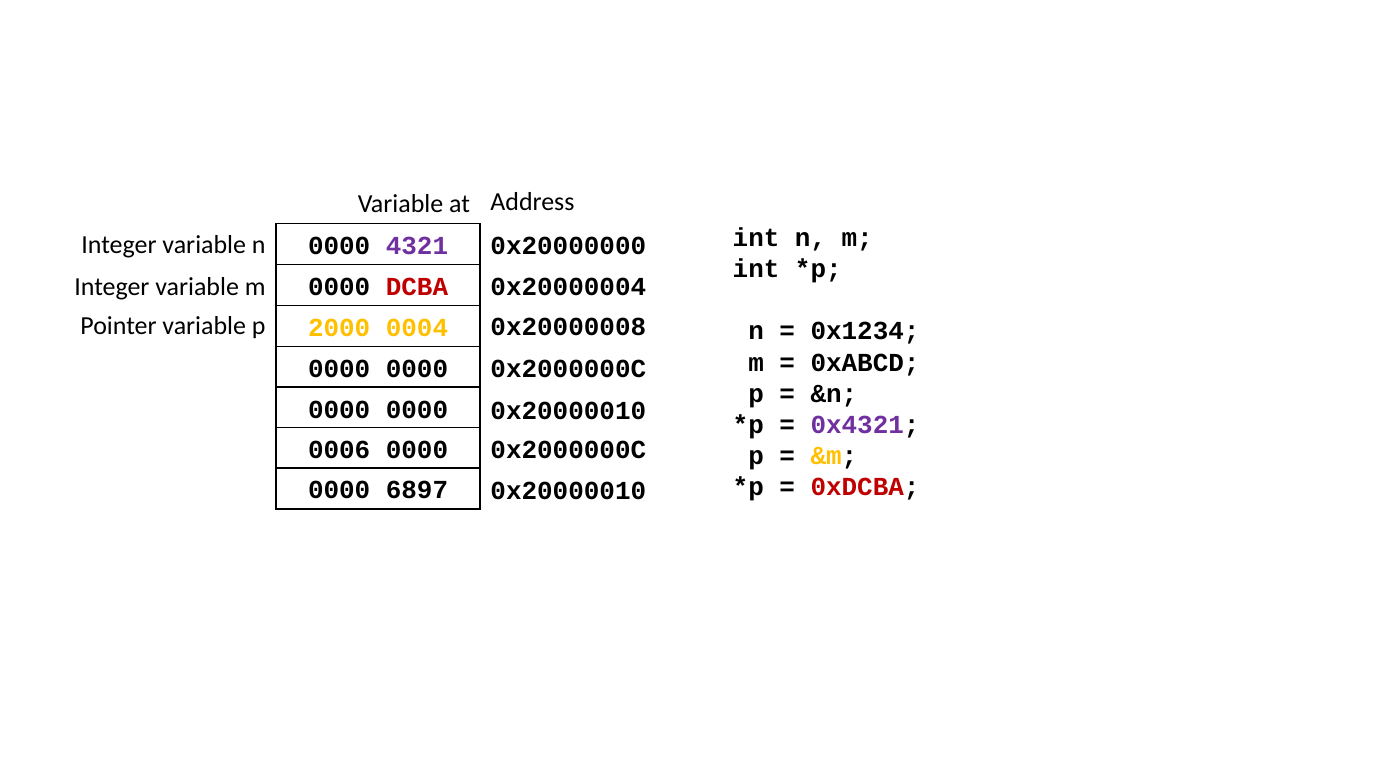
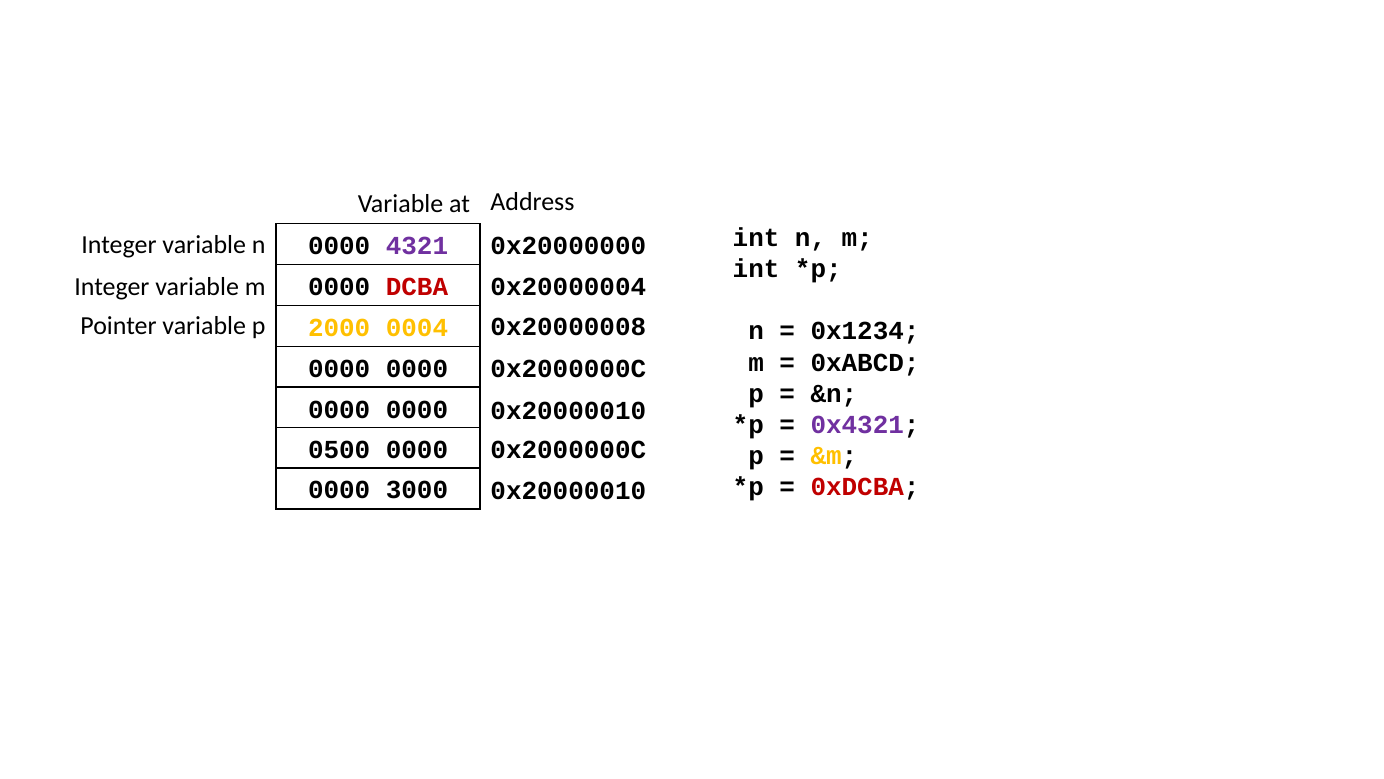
0006: 0006 -> 0500 (339, 449)
6897: 6897 -> 3000 (417, 490)
